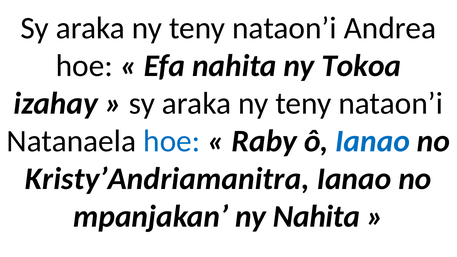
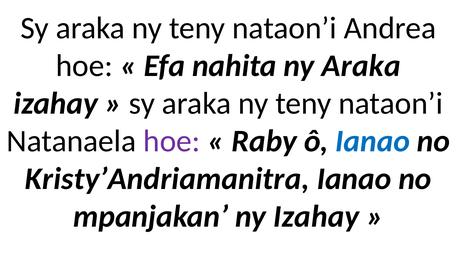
ny Tokoa: Tokoa -> Araka (361, 66)
hoe colour: blue -> purple (172, 141)
ny Nahita: Nahita -> Izahay (316, 217)
